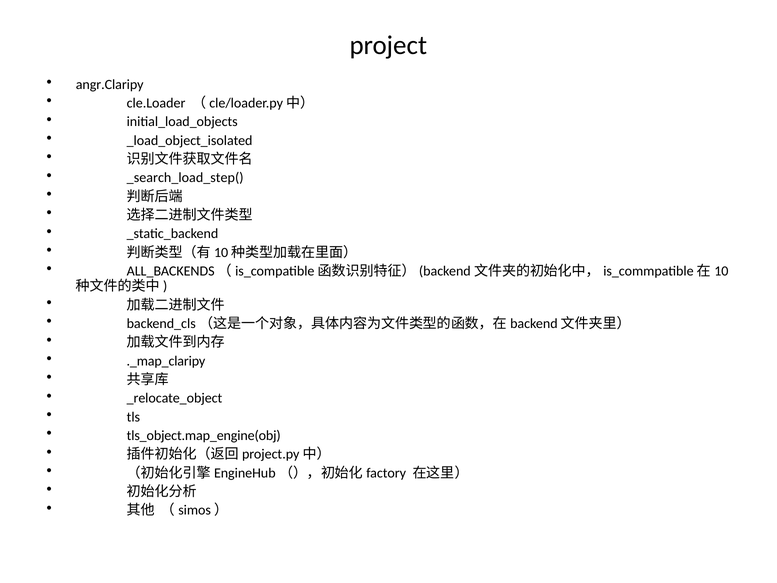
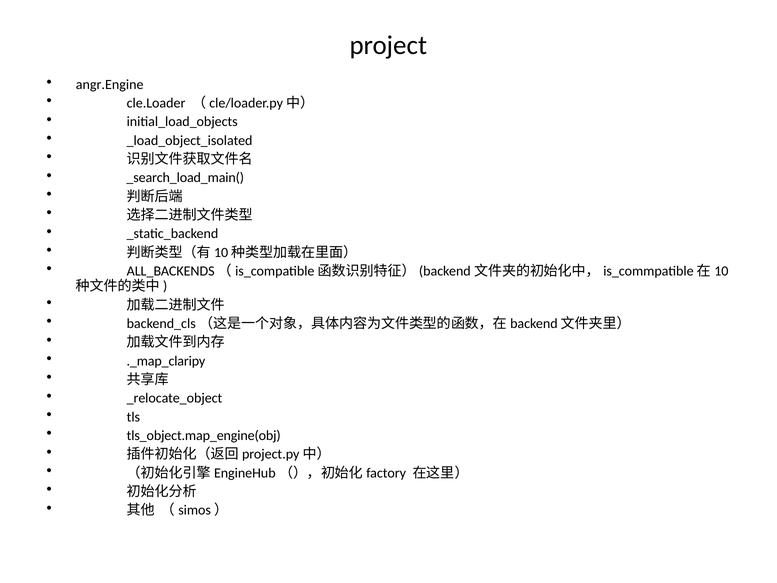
angr.Claripy: angr.Claripy -> angr.Engine (110, 84)
_search_load_step(: _search_load_step( -> _search_load_main( (185, 178)
